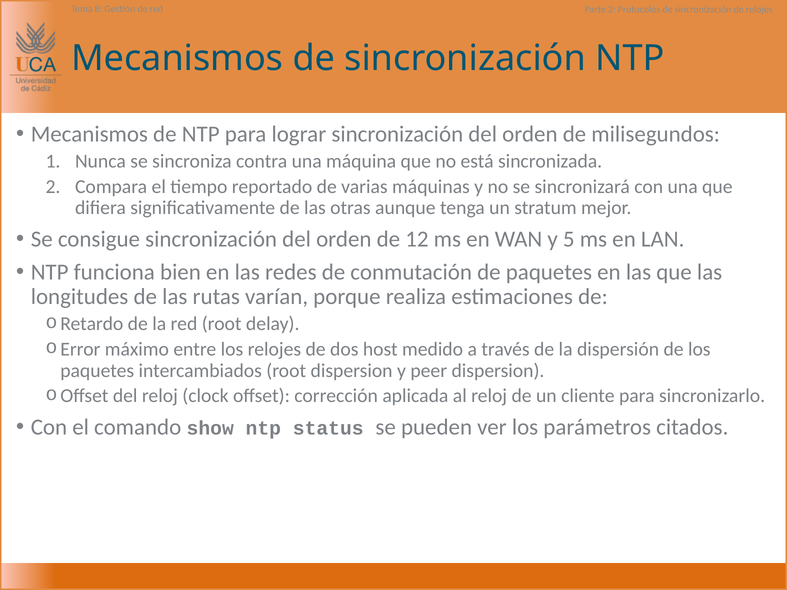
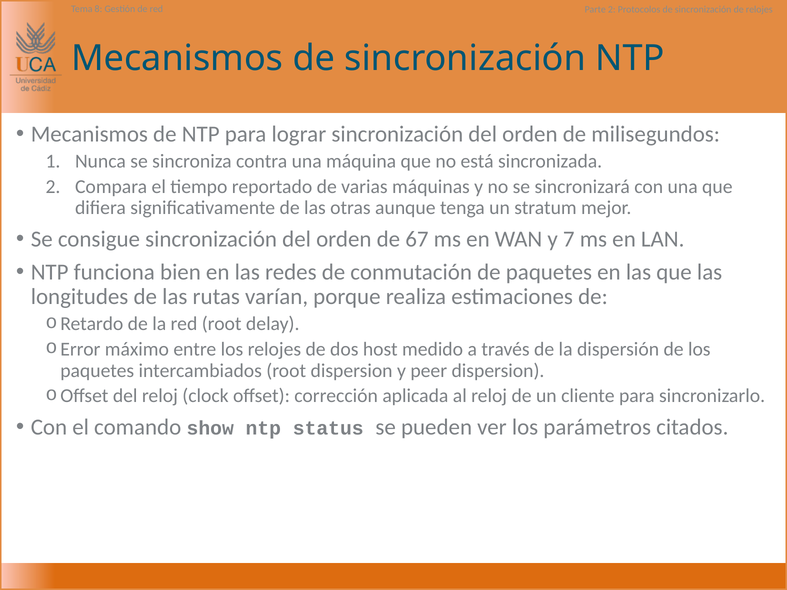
12: 12 -> 67 (417, 239)
5: 5 -> 7 (569, 239)
